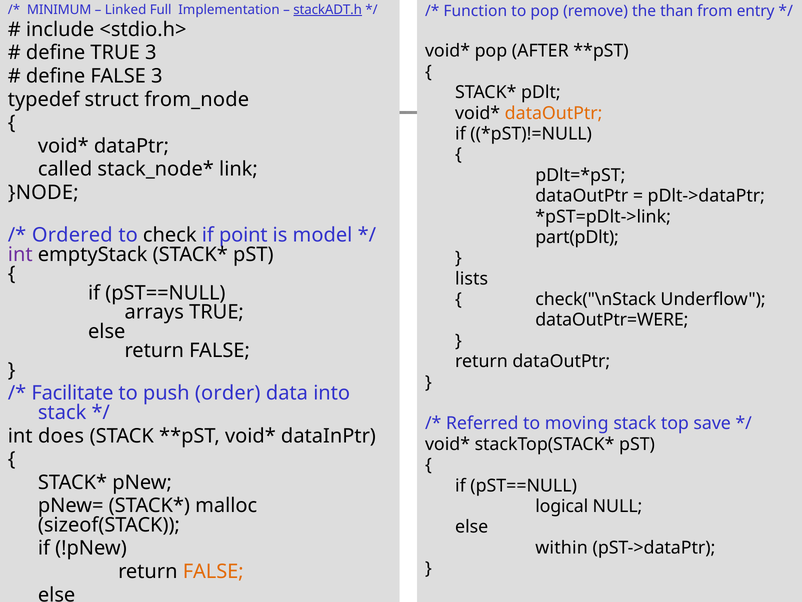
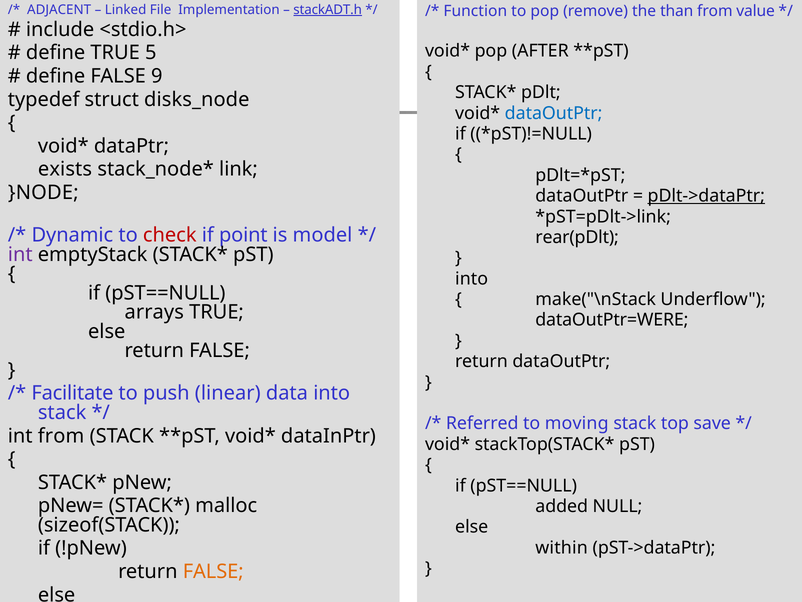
MINIMUM: MINIMUM -> ADJACENT (59, 10)
Full: Full -> File (161, 10)
entry: entry -> value (756, 11)
TRUE 3: 3 -> 5 (151, 53)
FALSE 3: 3 -> 9 (157, 76)
from_node: from_node -> disks_node (197, 99)
dataOutPtr colour: orange -> blue (554, 113)
called: called -> exists (65, 169)
pDlt->dataPtr underline: none -> present (706, 196)
Ordered: Ordered -> Dynamic (72, 235)
check colour: black -> red (170, 235)
part(pDlt: part(pDlt -> rear(pDlt (577, 237)
lists: lists -> into (472, 278)
check("\nStack: check("\nStack -> make("\nStack (596, 299)
order: order -> linear (228, 393)
int does: does -> from (61, 436)
logical: logical -> added (562, 506)
